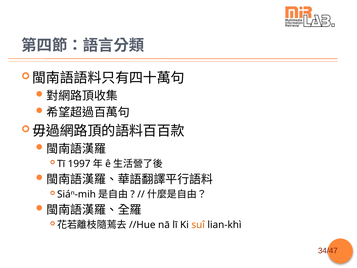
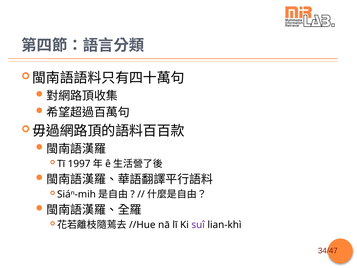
suî colour: orange -> purple (198, 225)
